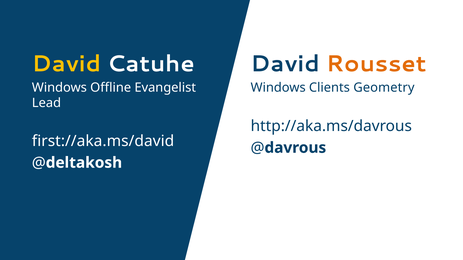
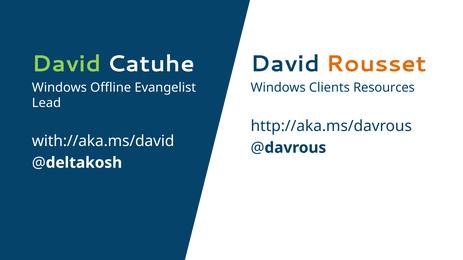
David colour: yellow -> light green (66, 64)
Geometry: Geometry -> Resources (384, 88)
first://aka.ms/david: first://aka.ms/david -> with://aka.ms/david (103, 141)
